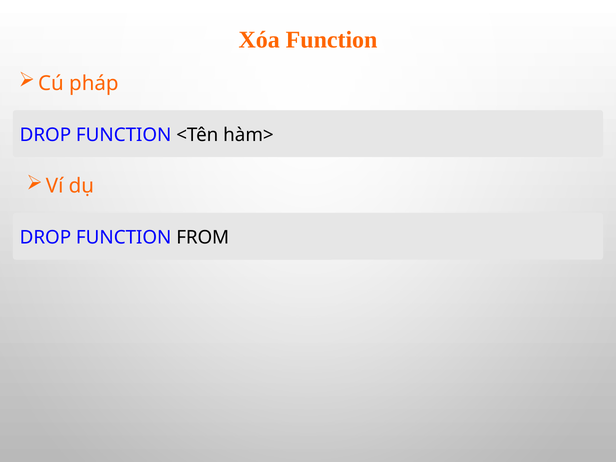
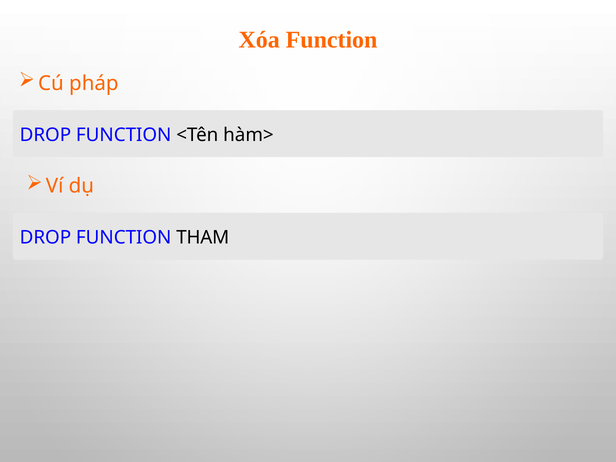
FROM: FROM -> THAM (203, 238)
